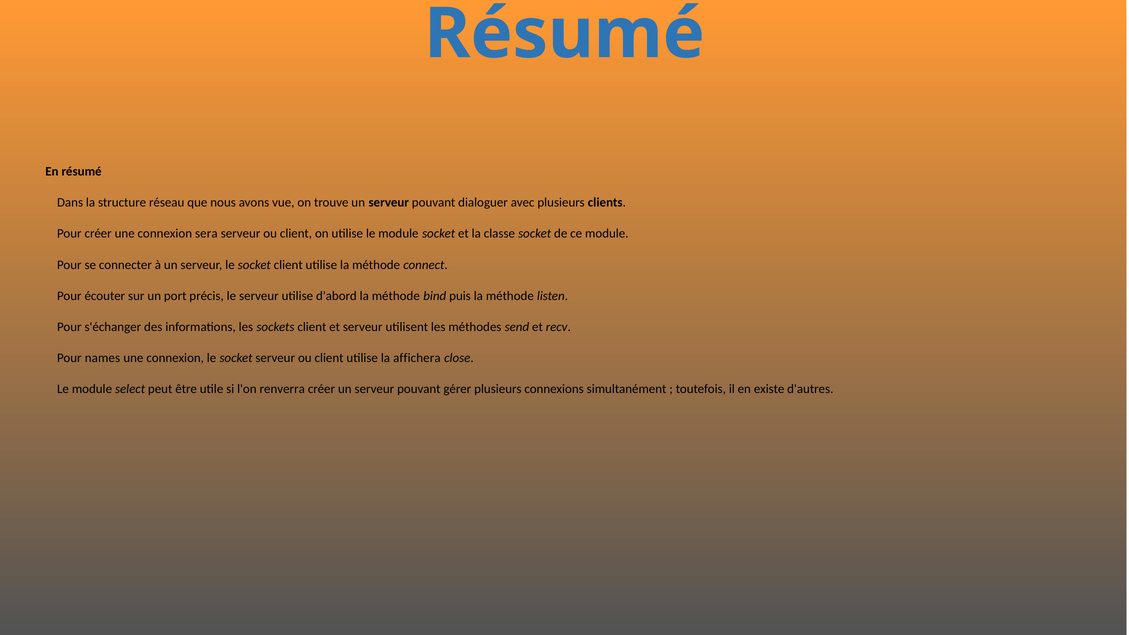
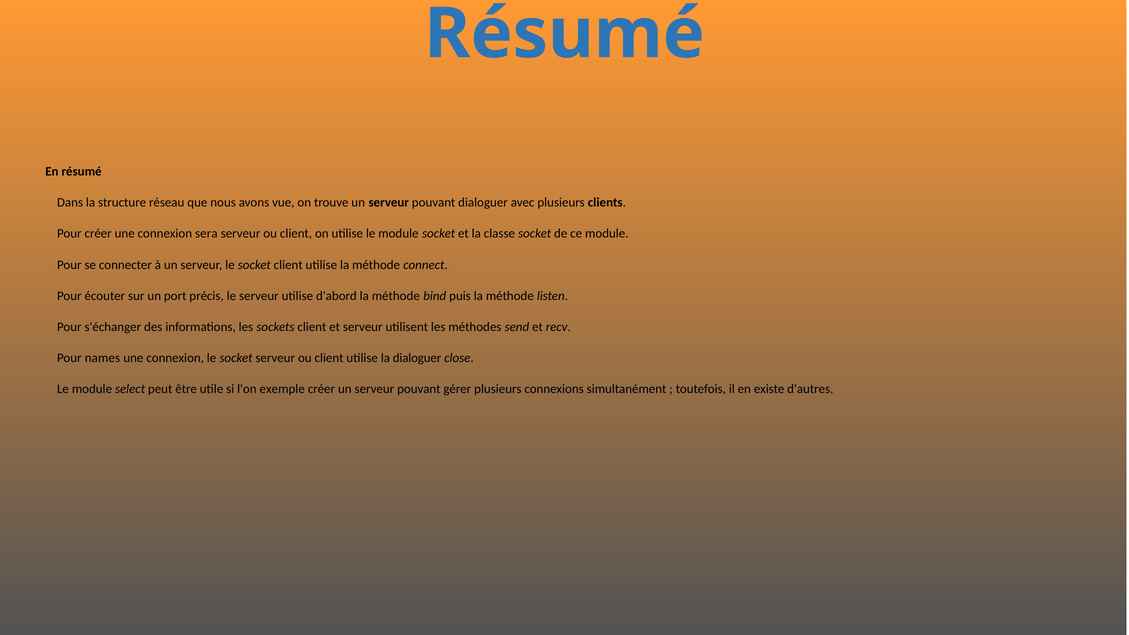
la affichera: affichera -> dialoguer (417, 358)
renverra: renverra -> exemple (282, 389)
